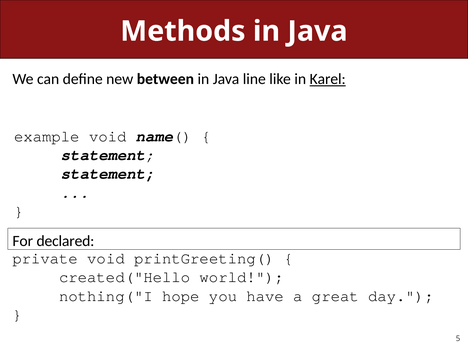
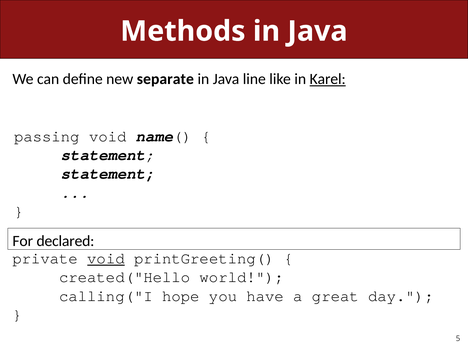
between: between -> separate (165, 79)
example: example -> passing (47, 136)
void underline: none -> present (106, 258)
nothing("I: nothing("I -> calling("I (106, 296)
